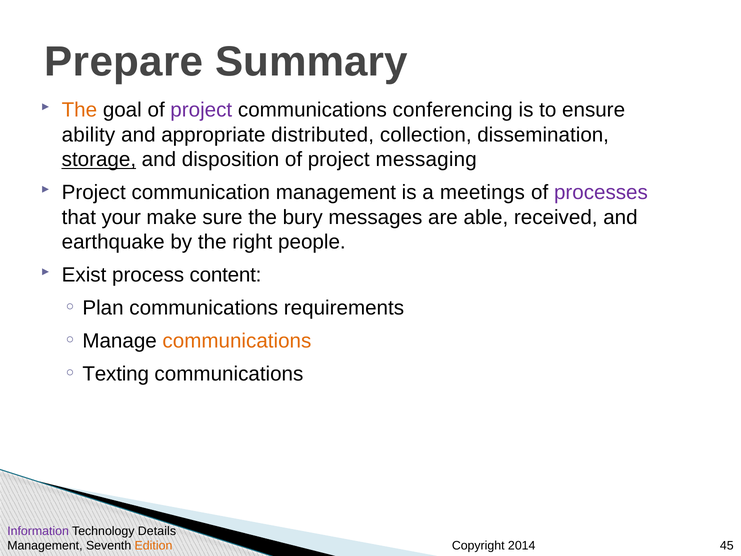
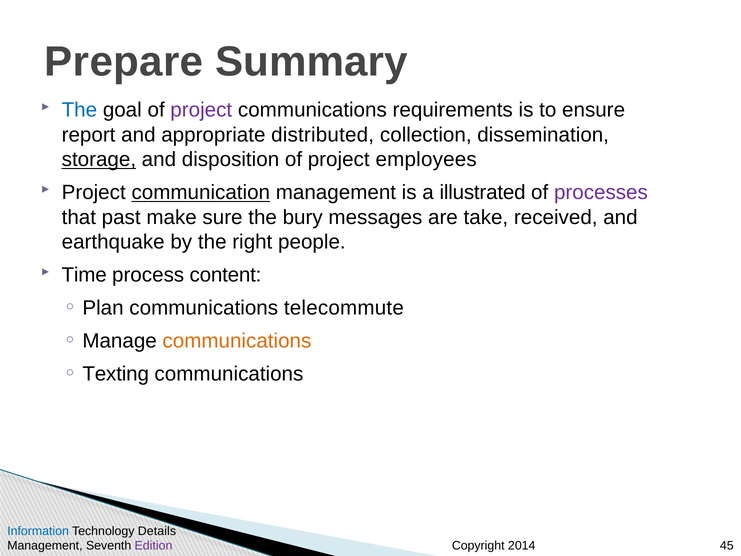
The colour: orange -> blue (79, 110)
conferencing: conferencing -> requirements (453, 110)
ability: ability -> report (89, 135)
messaging: messaging -> employees (426, 160)
communication underline: none -> present (201, 192)
meetings: meetings -> illustrated (483, 192)
your: your -> past (121, 217)
able: able -> take (486, 217)
Exist: Exist -> Time (84, 275)
requirements: requirements -> telecommute (344, 308)
Information colour: purple -> blue (38, 531)
Edition colour: orange -> purple (154, 546)
